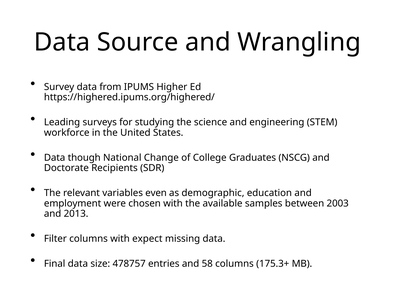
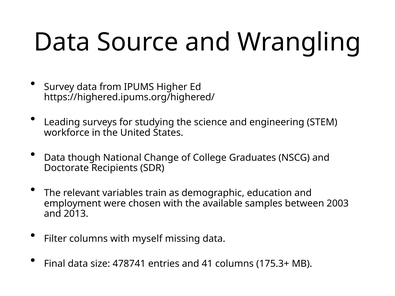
even: even -> train (156, 193)
expect: expect -> myself (147, 239)
478757: 478757 -> 478741 (129, 264)
58: 58 -> 41 (207, 264)
